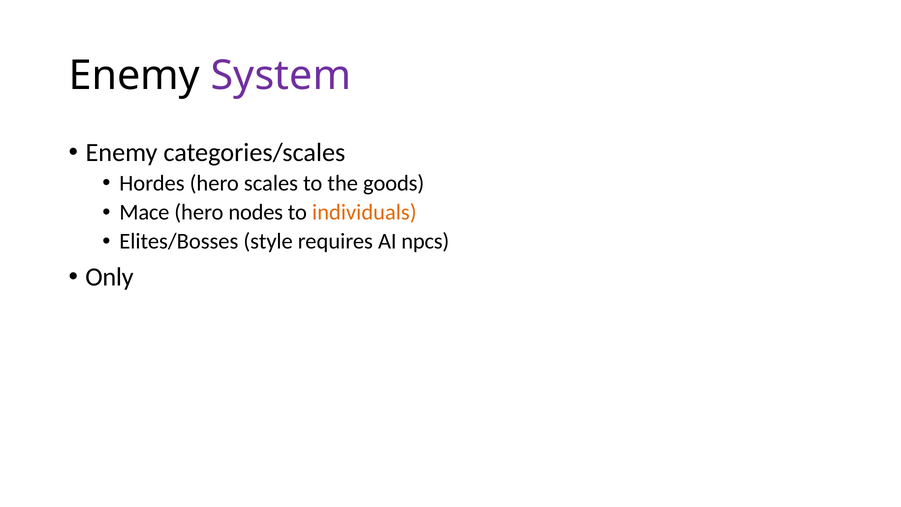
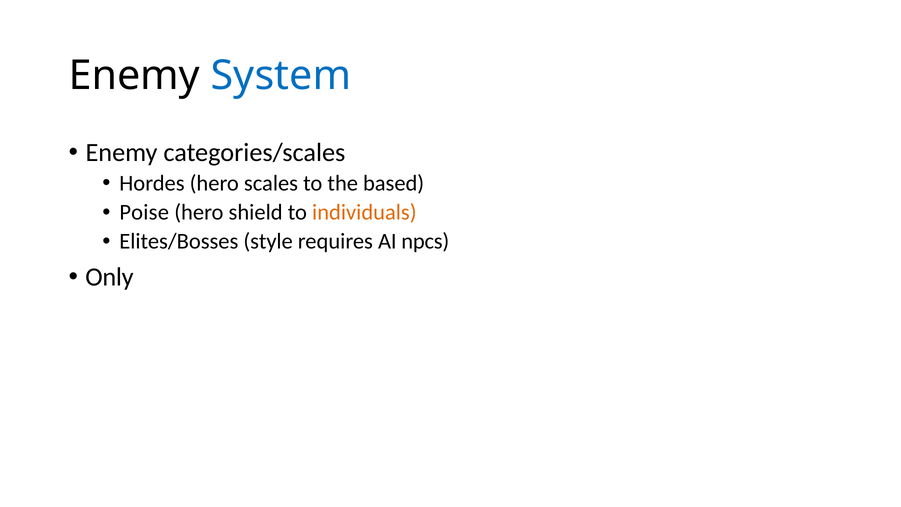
System colour: purple -> blue (281, 76)
goods: goods -> based (394, 183)
Mace: Mace -> Poise (144, 212)
nodes: nodes -> shield (256, 212)
